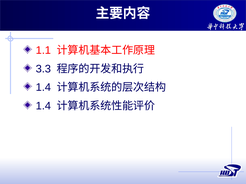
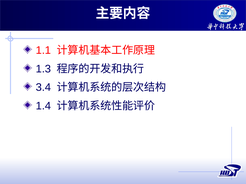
3.3: 3.3 -> 1.3 (43, 69)
1.4: 1.4 -> 3.4 (43, 88)
